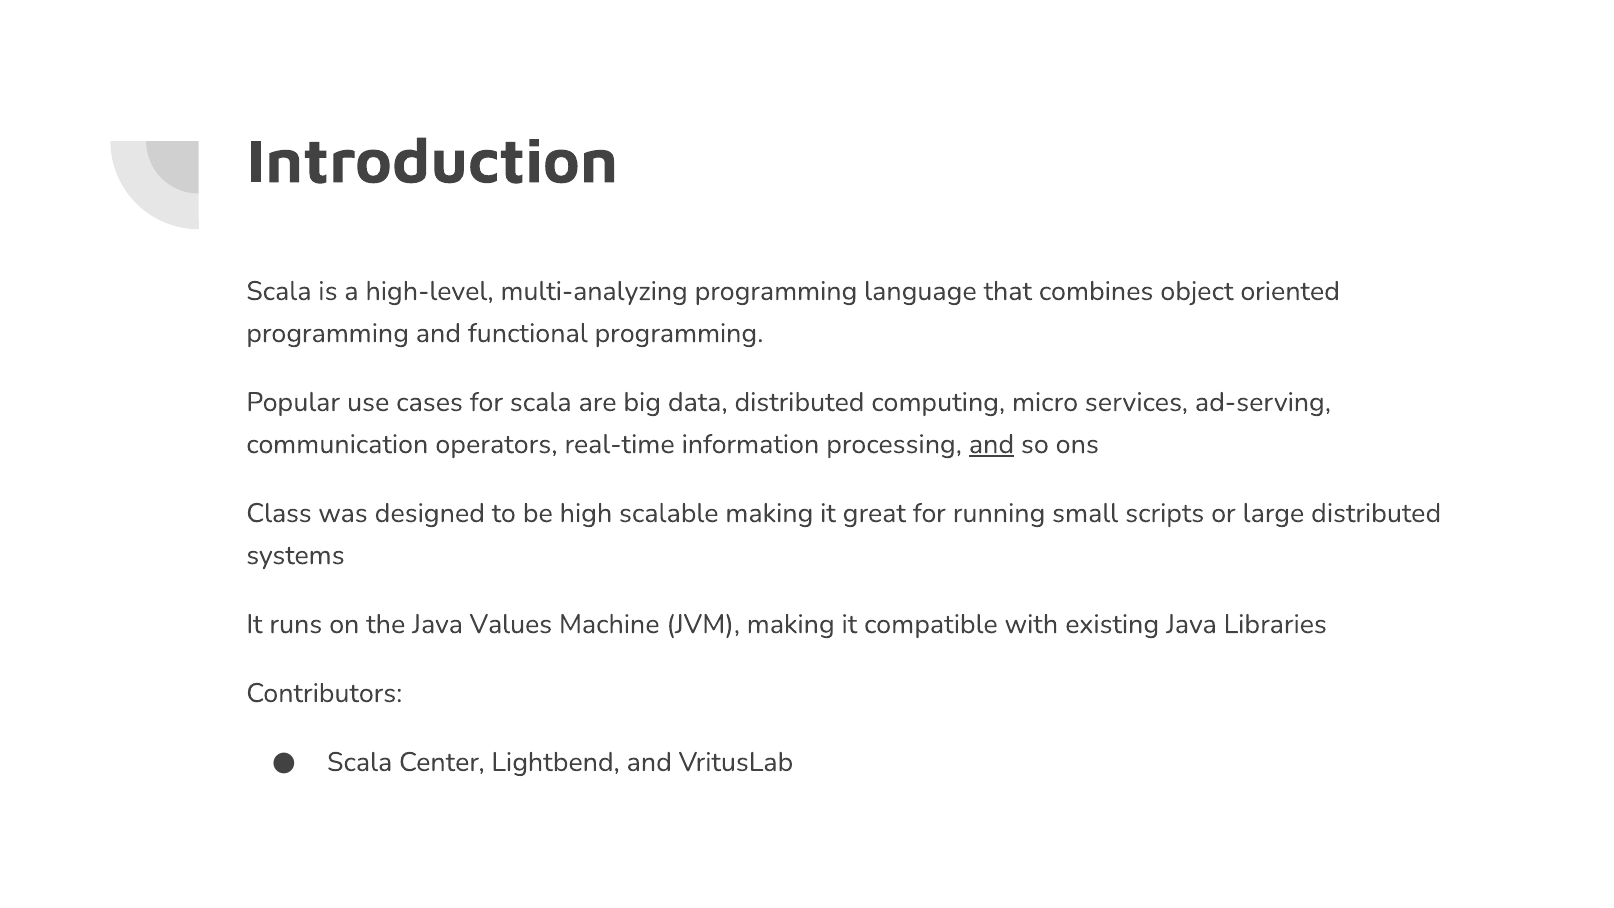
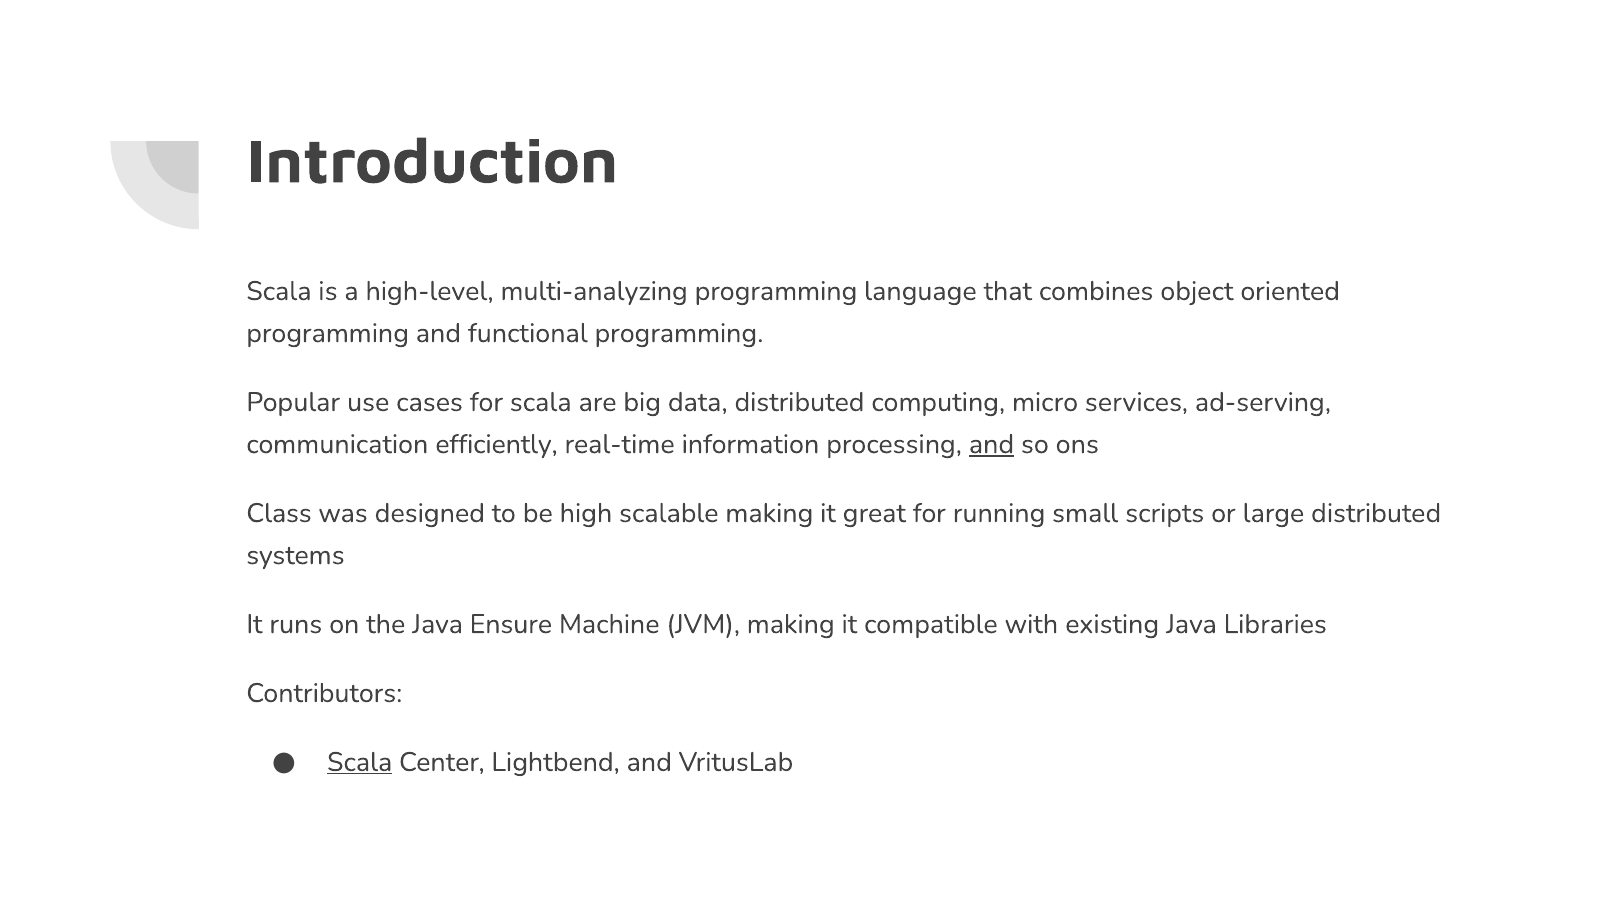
operators: operators -> efficiently (496, 444)
Values: Values -> Ensure (511, 624)
Scala underline: none -> present (360, 762)
